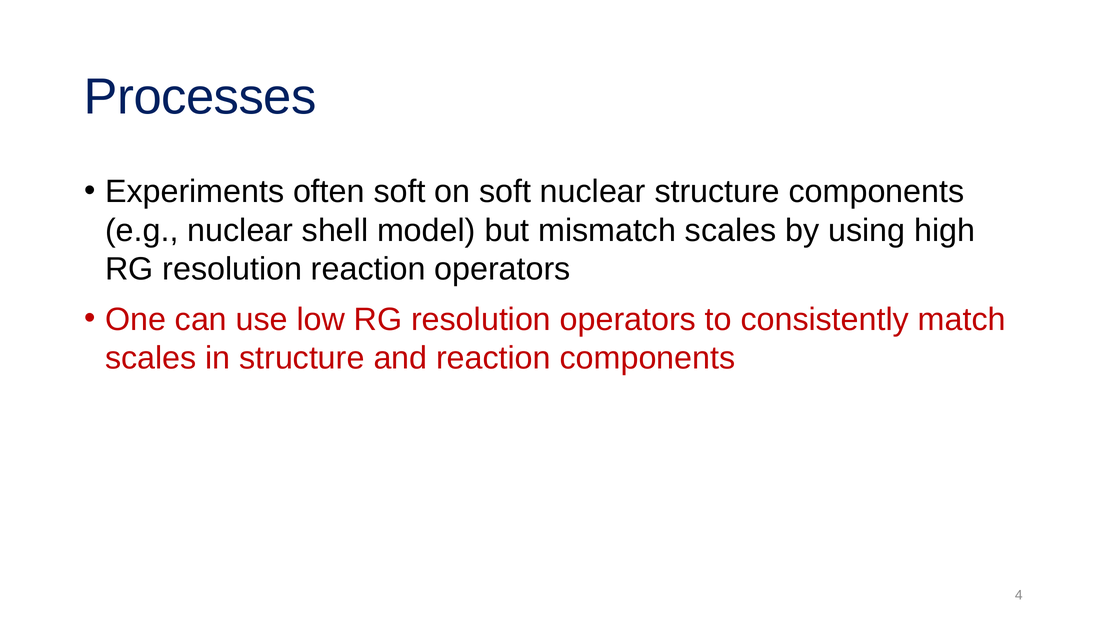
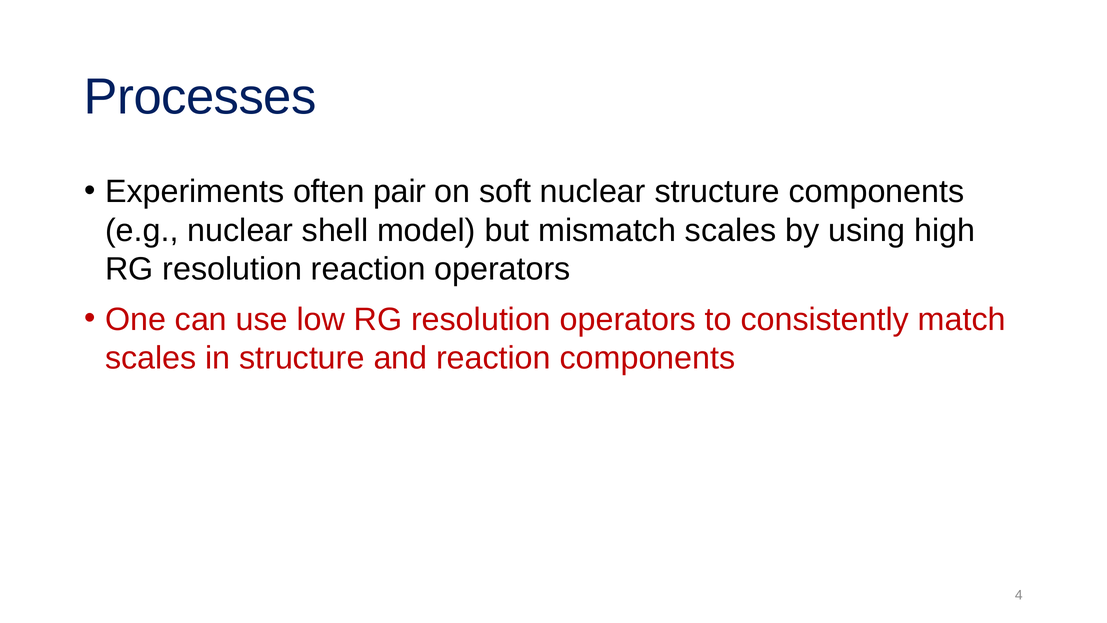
often soft: soft -> pair (400, 192)
